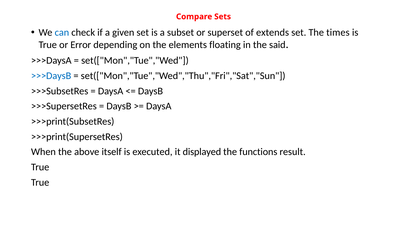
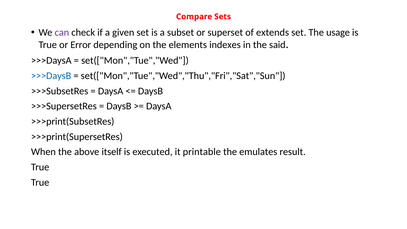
can colour: blue -> purple (62, 32)
times: times -> usage (338, 32)
floating: floating -> indexes (225, 45)
displayed: displayed -> printable (202, 152)
functions: functions -> emulates (258, 152)
